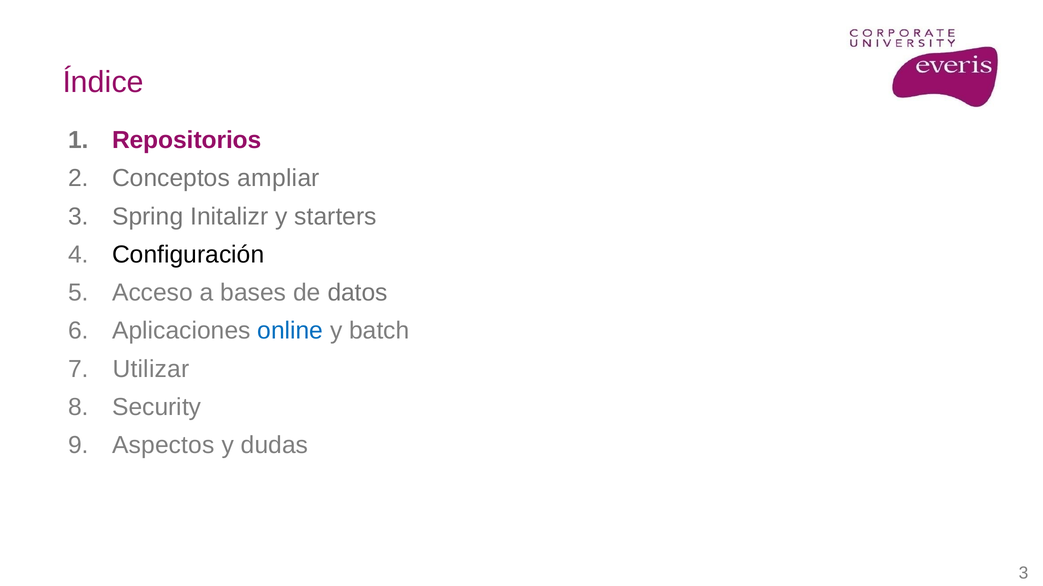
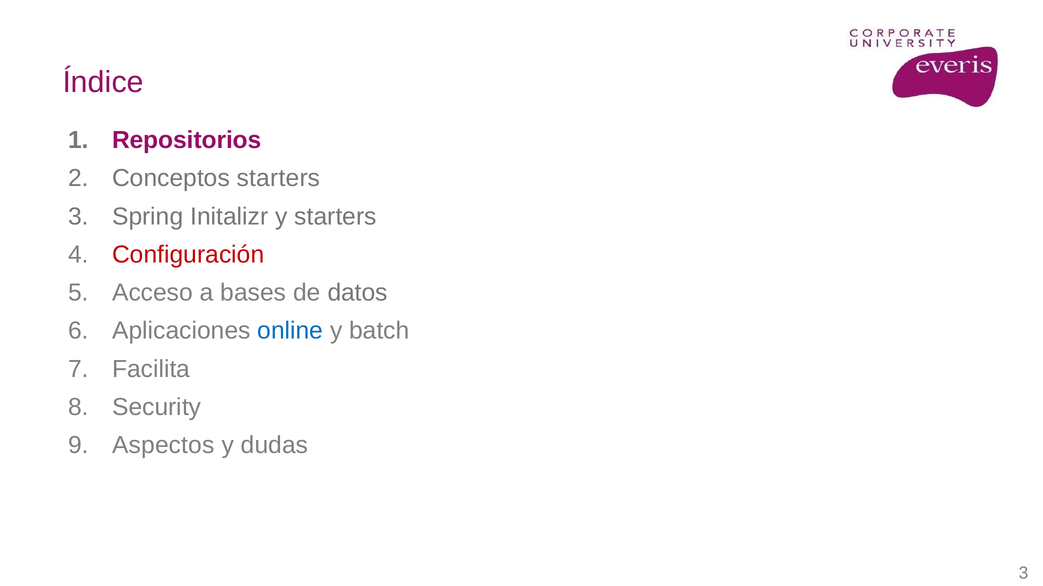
Conceptos ampliar: ampliar -> starters (279, 179)
Configuración colour: black -> red (188, 255)
Utilizar: Utilizar -> Facilita (151, 369)
